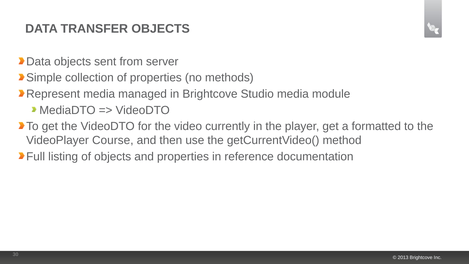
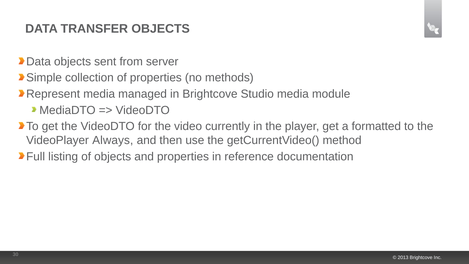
Course: Course -> Always (113, 140)
